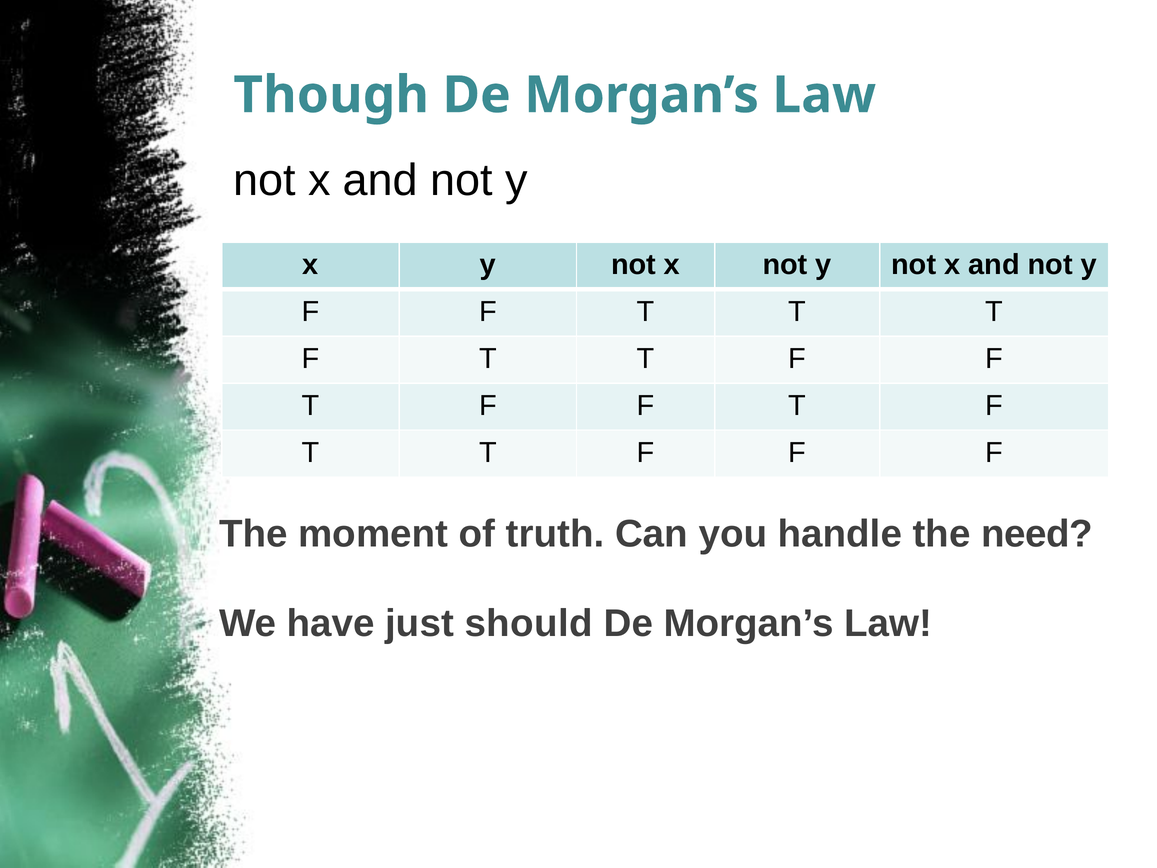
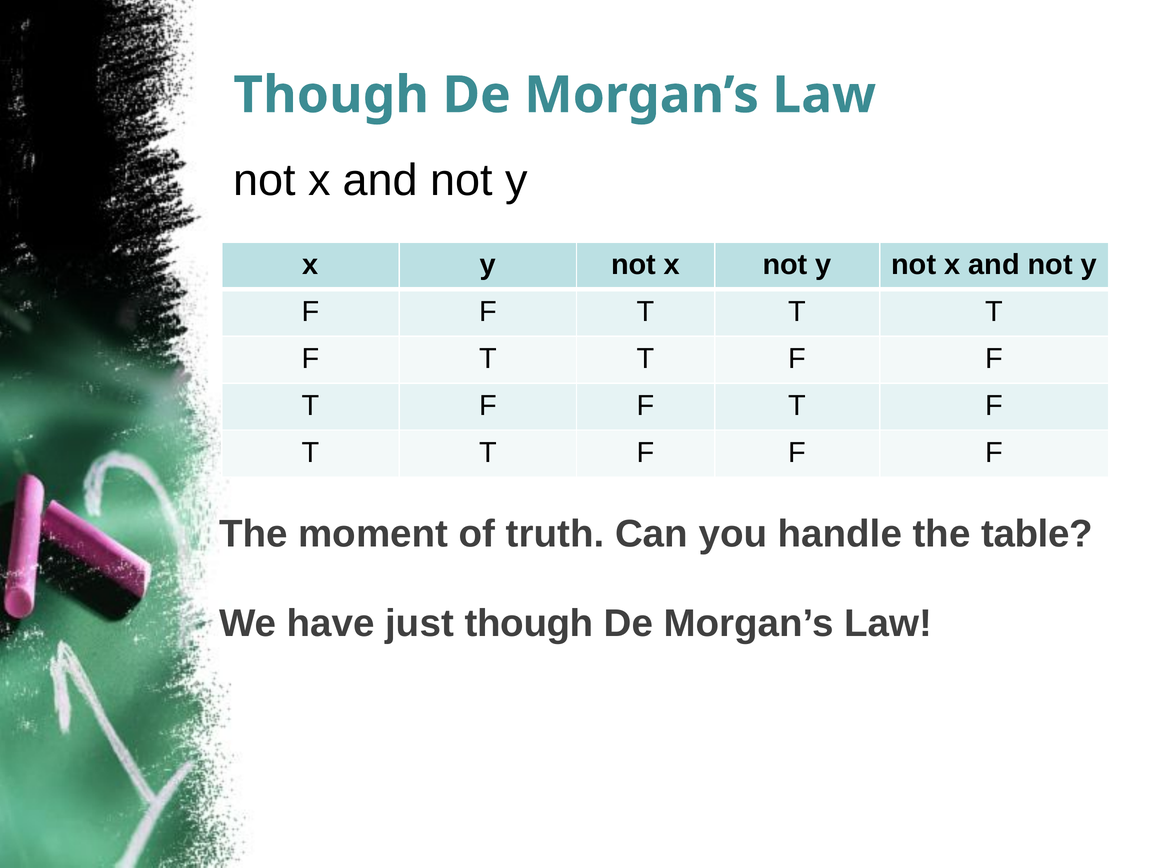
need: need -> table (1037, 534)
just should: should -> though (529, 624)
